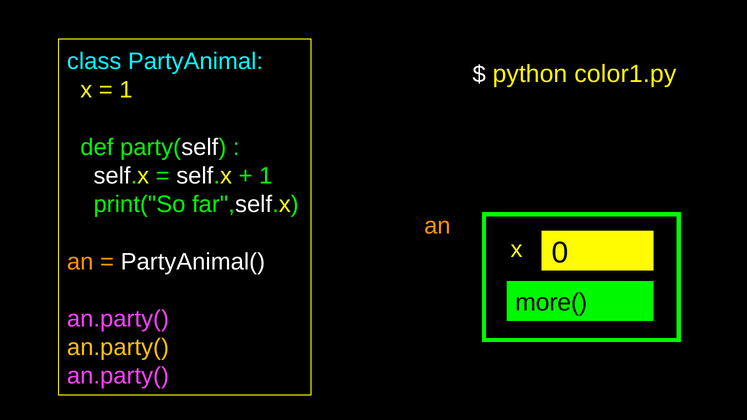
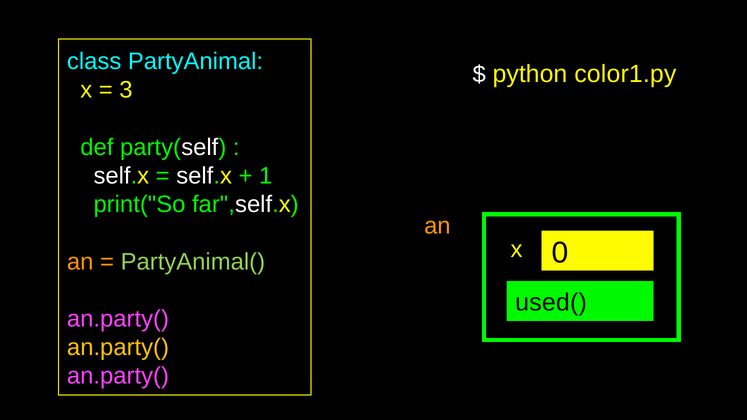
1: 1 -> 3 (126, 90)
PartyAnimal( colour: white -> light green (193, 262)
more(: more( -> used( (551, 303)
